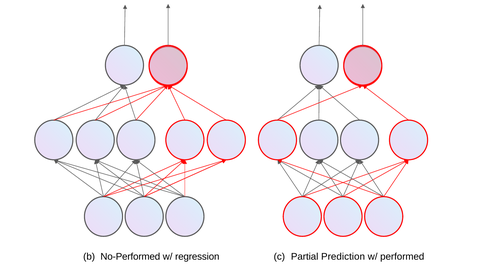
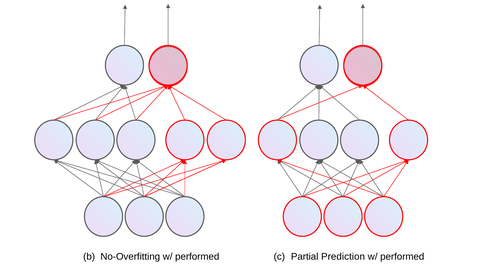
No-Performed: No-Performed -> No-Overfitting (130, 257)
regression: regression -> performed (197, 257)
